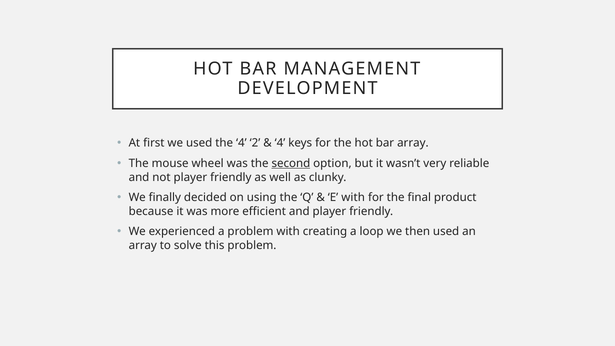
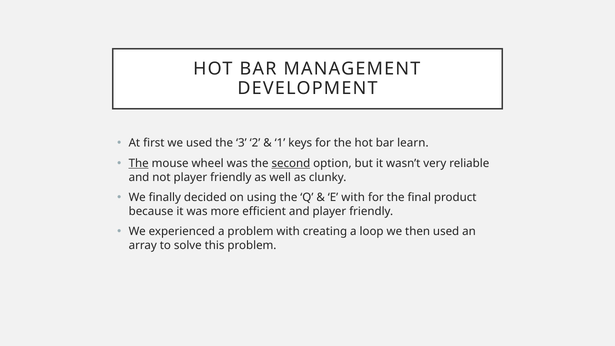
the 4: 4 -> 3 (241, 143)
4: 4 -> 1 (280, 143)
bar array: array -> learn (413, 143)
The underline: none -> present (139, 163)
